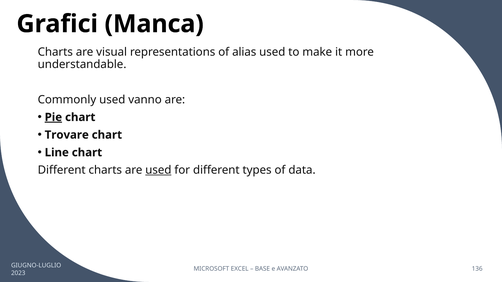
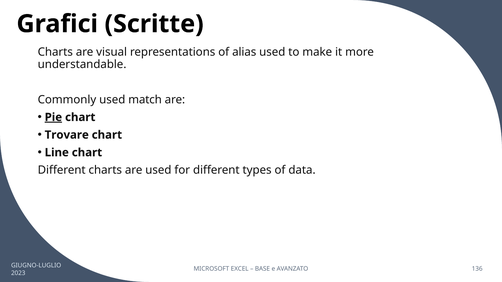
Manca: Manca -> Scritte (154, 24)
vanno: vanno -> match (145, 100)
used underline: present -> none (158, 170)
